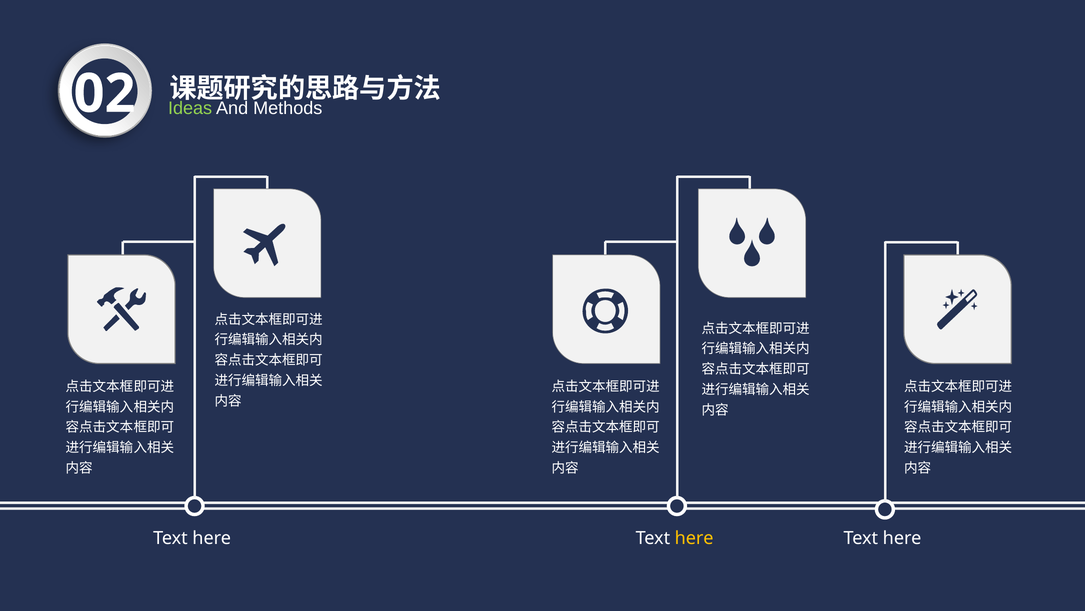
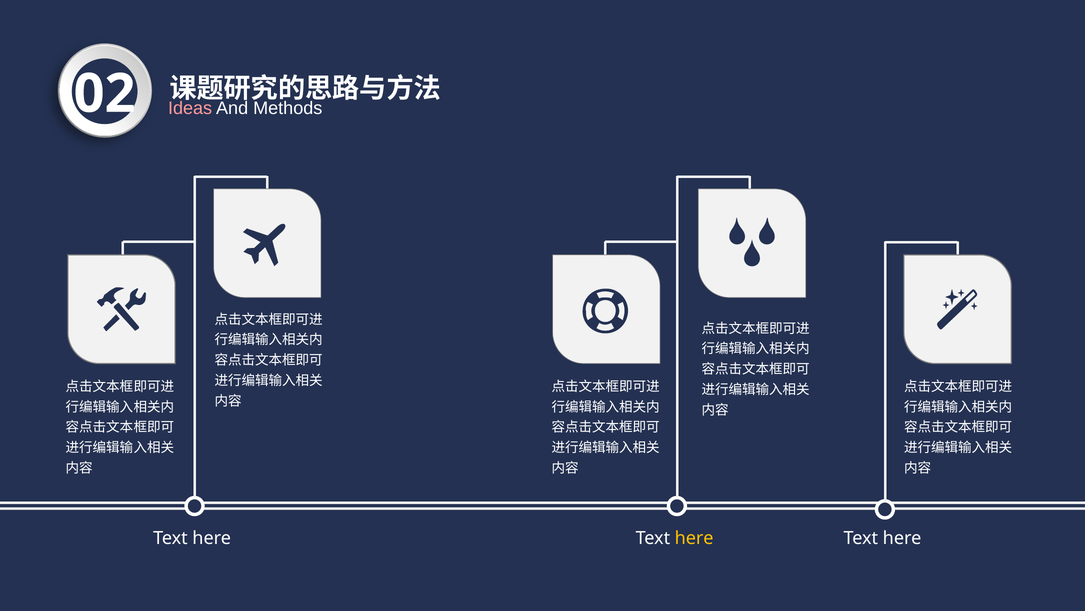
Ideas colour: light green -> pink (190, 108)
